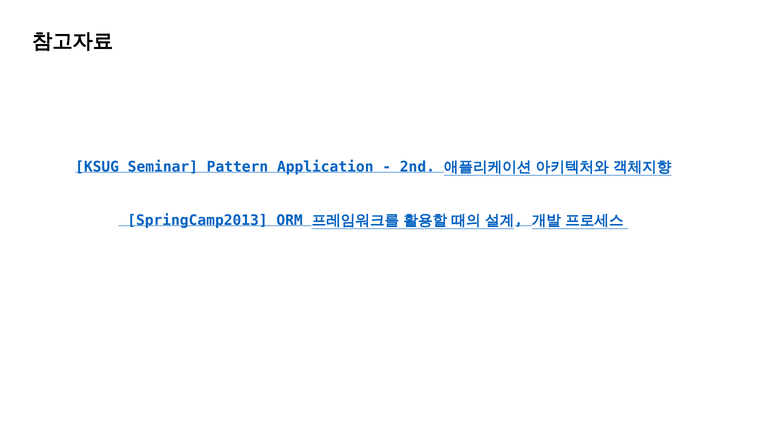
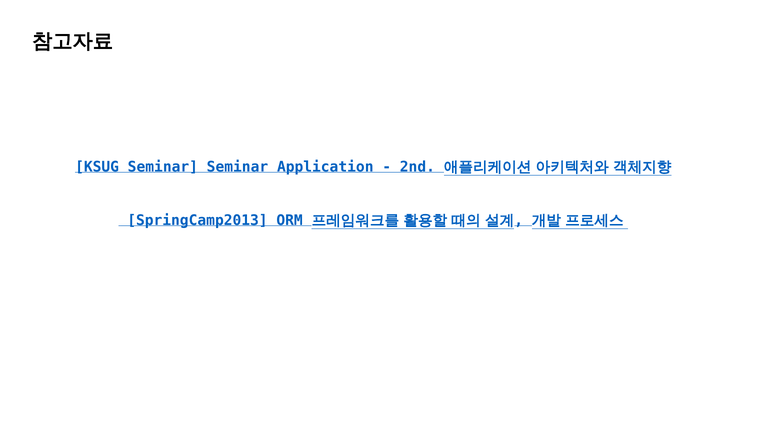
Seminar Pattern: Pattern -> Seminar (237, 167)
